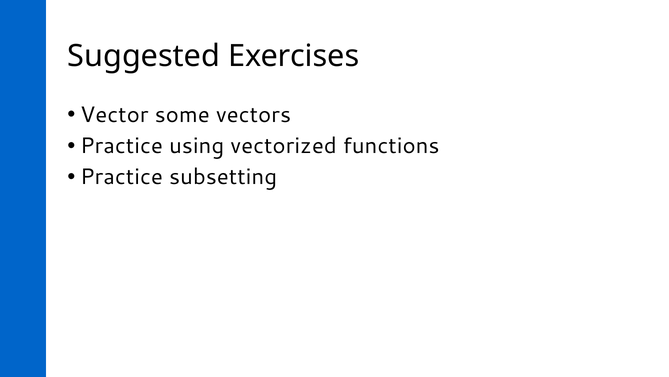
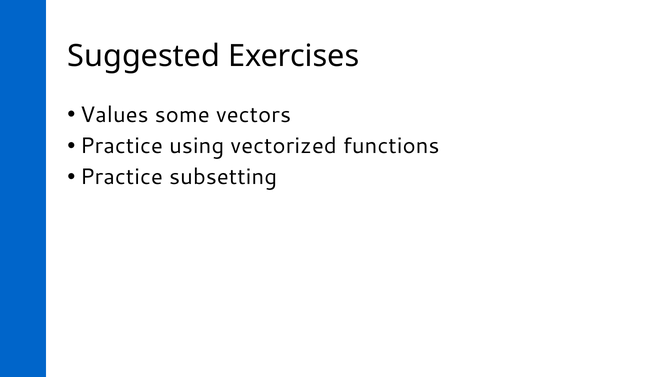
Vector: Vector -> Values (114, 115)
